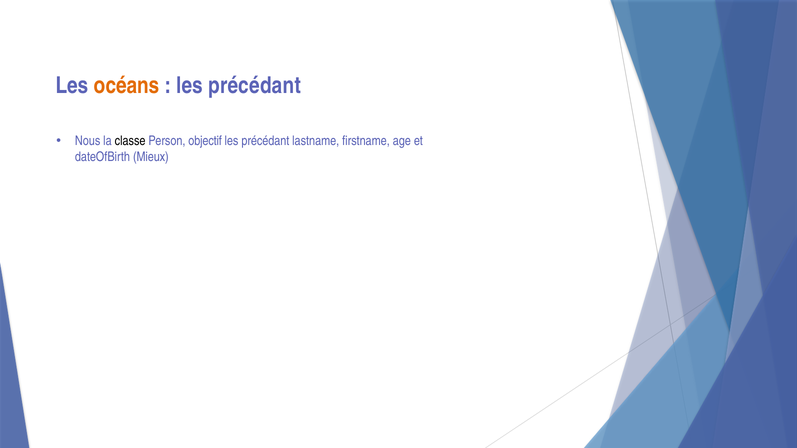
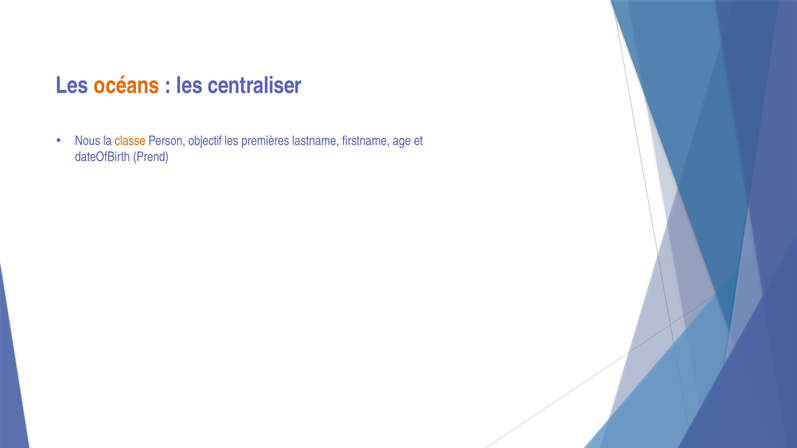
précédant: précédant -> centraliser (255, 85)
classe colour: black -> orange (130, 141)
précédant: précédant -> premières (265, 141)
Mieux: Mieux -> Prend (151, 157)
